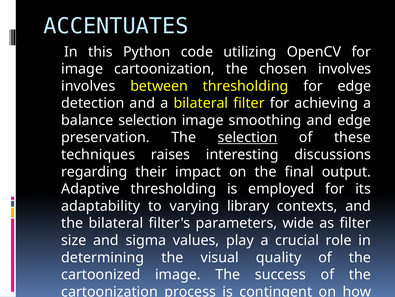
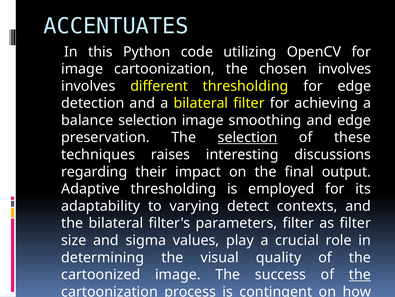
between: between -> different (159, 86)
library: library -> detect (248, 206)
parameters wide: wide -> filter (298, 223)
the underline: none -> present (360, 274)
